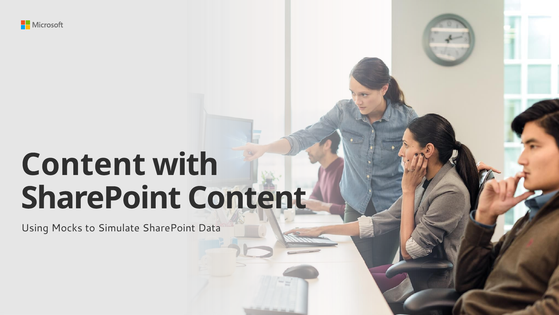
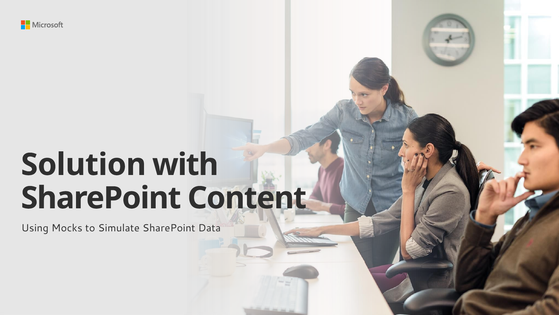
Content: Content -> Solution (84, 164)
